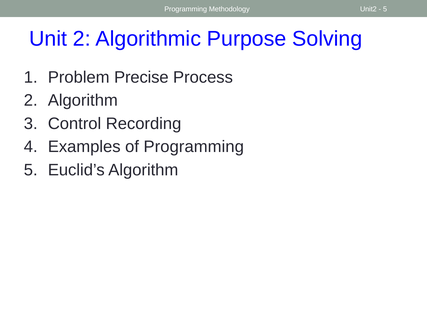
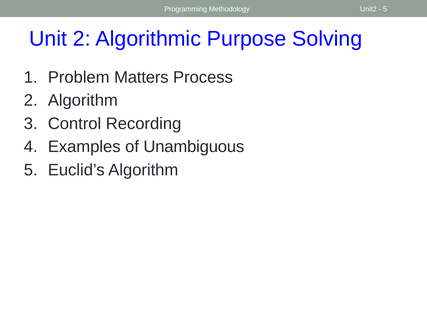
Precise: Precise -> Matters (141, 77)
of Programming: Programming -> Unambiguous (194, 147)
